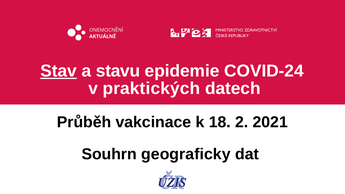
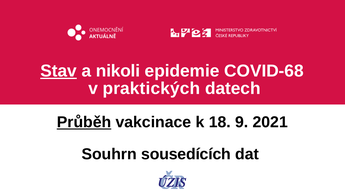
stavu: stavu -> nikoli (118, 71)
COVID-24: COVID-24 -> COVID-68 (264, 71)
Průběh underline: none -> present (84, 122)
2: 2 -> 9 (242, 122)
geograficky: geograficky -> sousedících (186, 154)
